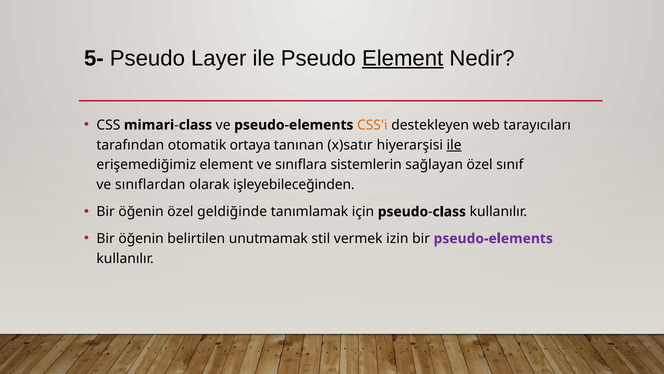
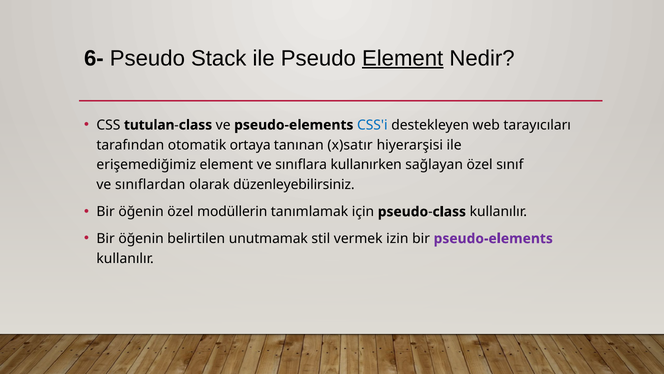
5-: 5- -> 6- (94, 58)
Layer: Layer -> Stack (219, 58)
mimari: mimari -> tutulan (149, 125)
CSS'i colour: orange -> blue (372, 125)
ile underline: present -> none (454, 145)
sistemlerin: sistemlerin -> kullanırken (366, 165)
işleyebileceğinden: işleyebileceğinden -> düzenleyebilirsiniz (294, 185)
geldiğinde: geldiğinde -> modüllerin (232, 211)
